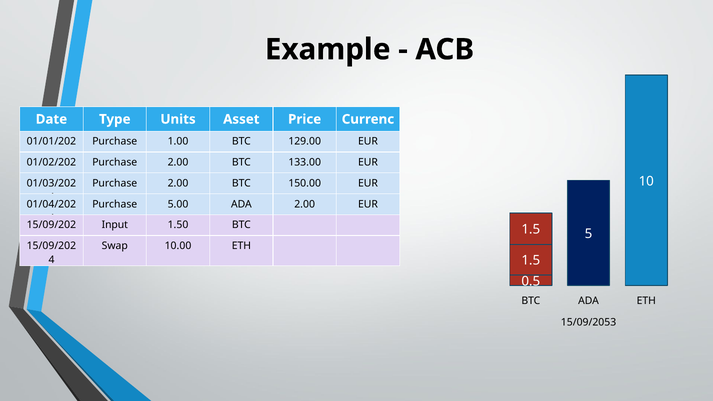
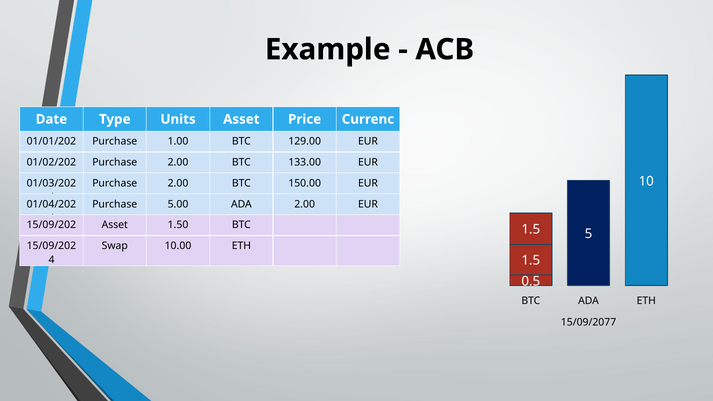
Input: Input -> Asset (115, 225)
15/09/2053: 15/09/2053 -> 15/09/2077 (589, 322)
